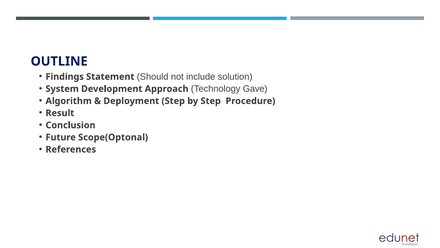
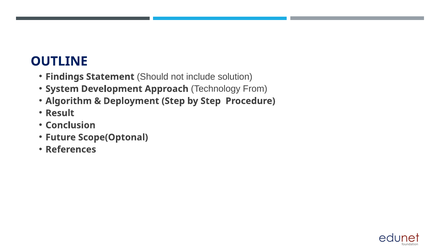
Gave: Gave -> From (255, 89)
